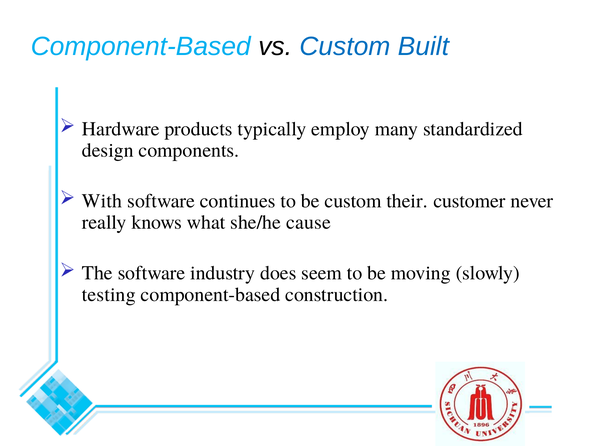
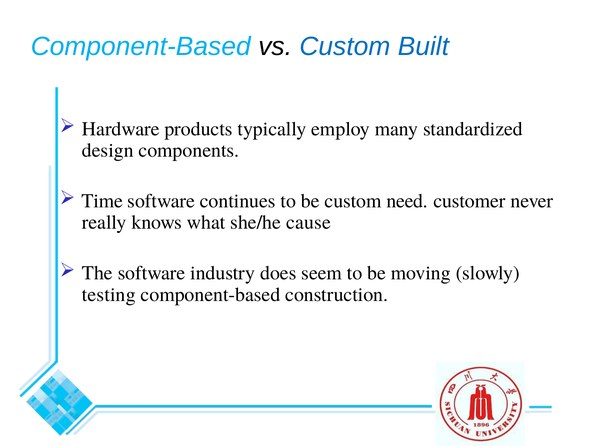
With: With -> Time (102, 201)
their: their -> need (407, 201)
